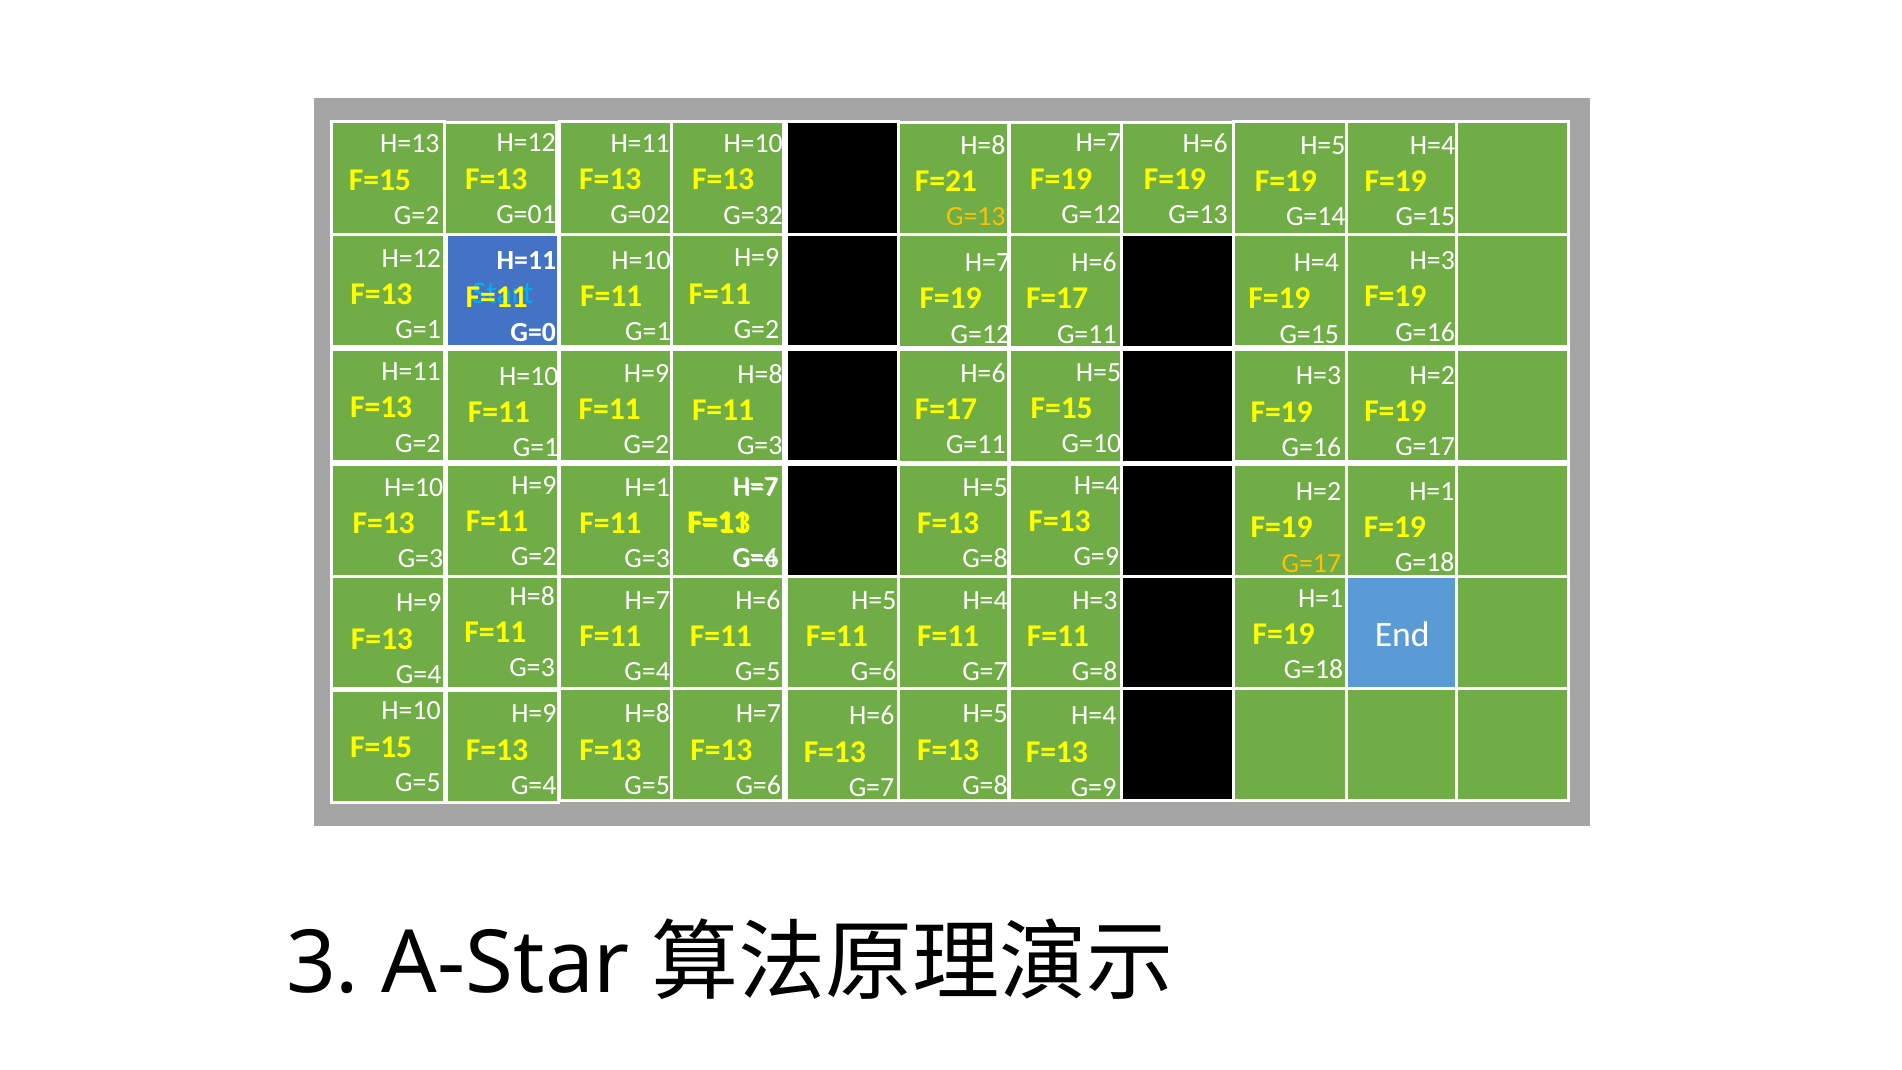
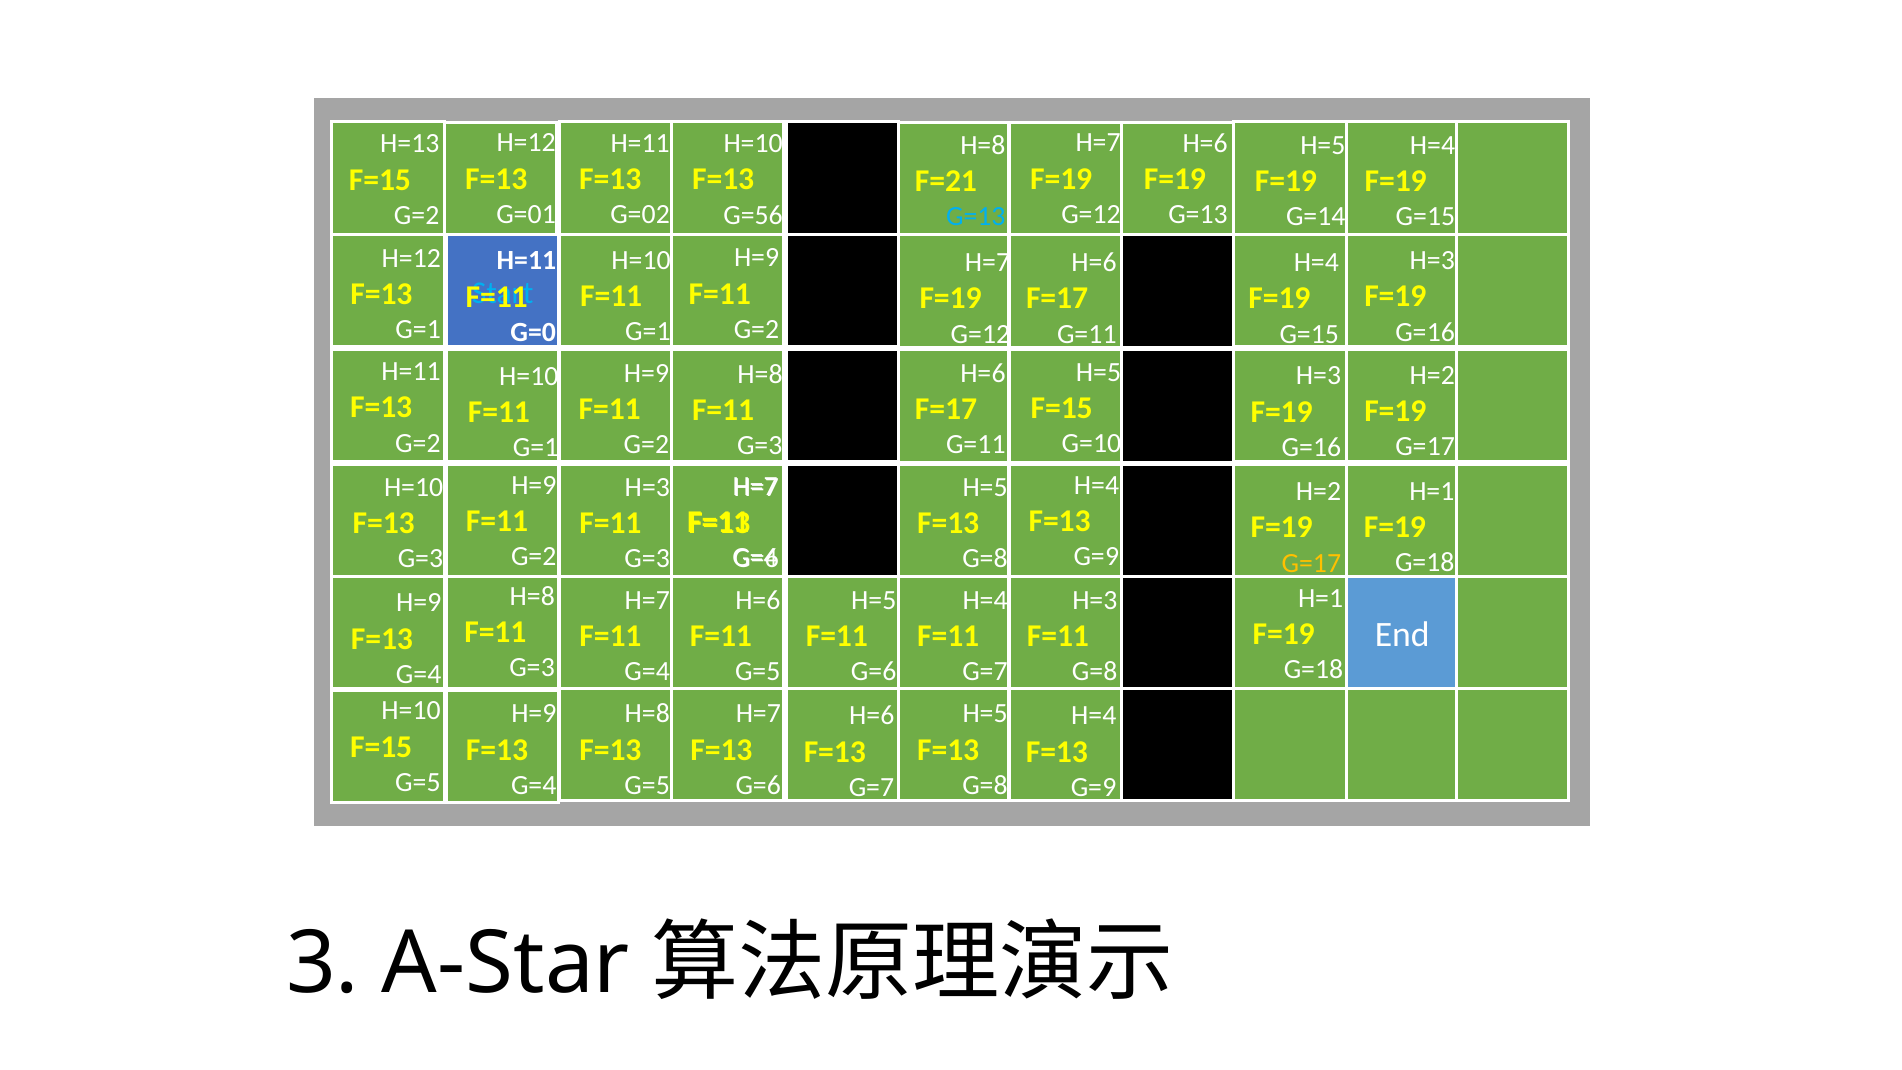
G=32: G=32 -> G=56 (753, 215)
G=13 colour: yellow -> light blue (976, 217)
H=1: H=1 -> H=3 (647, 487)
